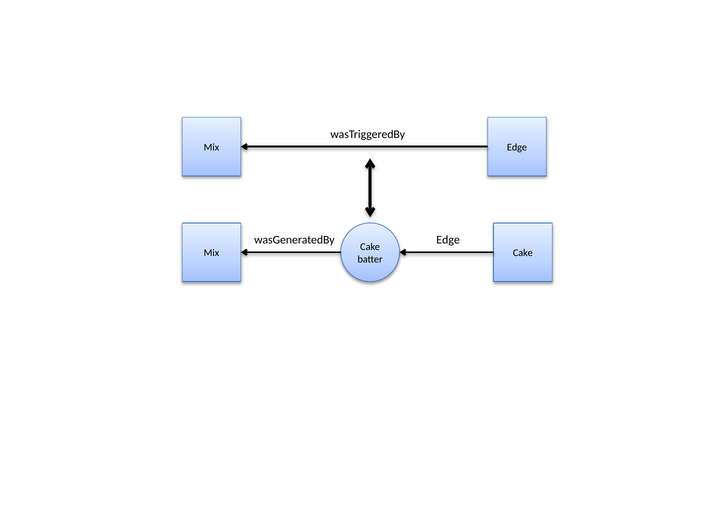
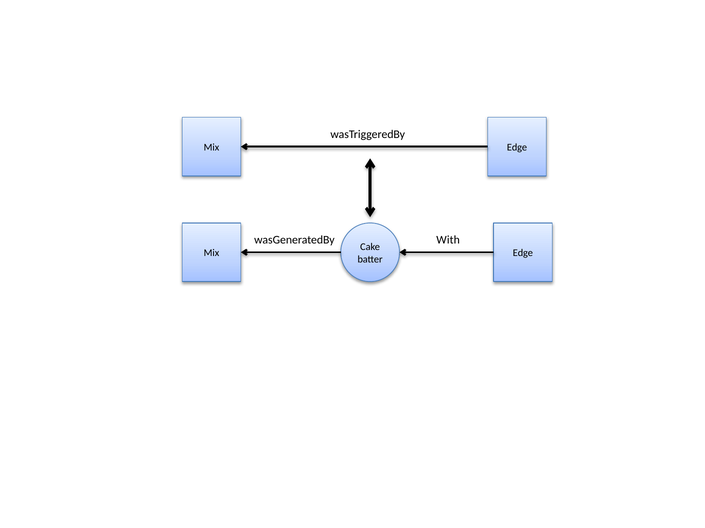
wasGeneratedBy Edge: Edge -> With (448, 240)
Cake: Cake -> Edge (523, 253)
